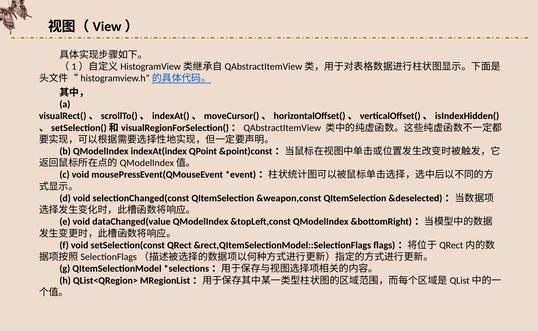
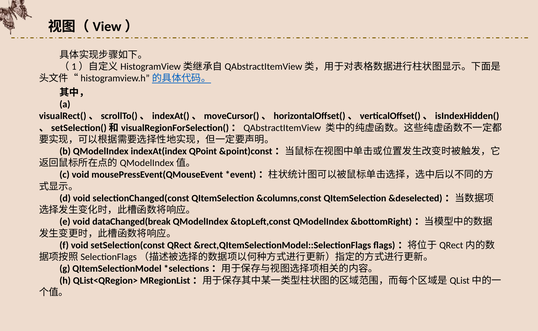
&weapon,const: &weapon,const -> &columns,const (289, 198)
dataChanged(value: dataChanged(value -> dataChanged(break (131, 222)
